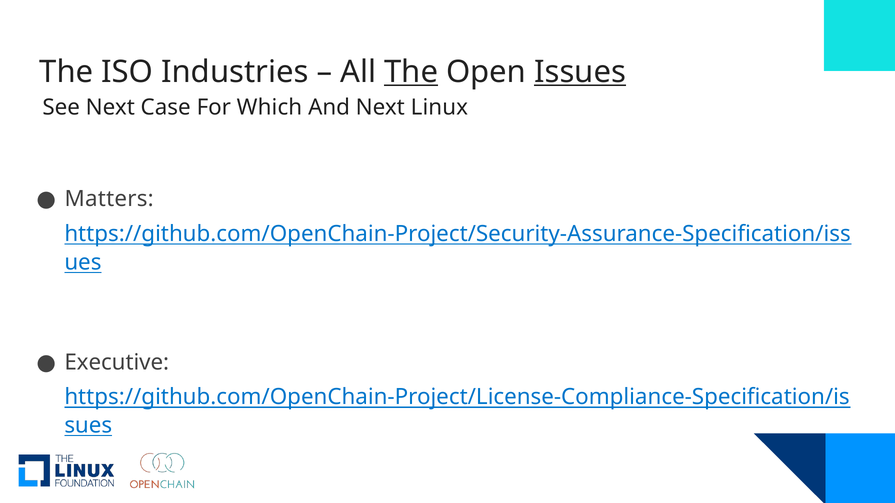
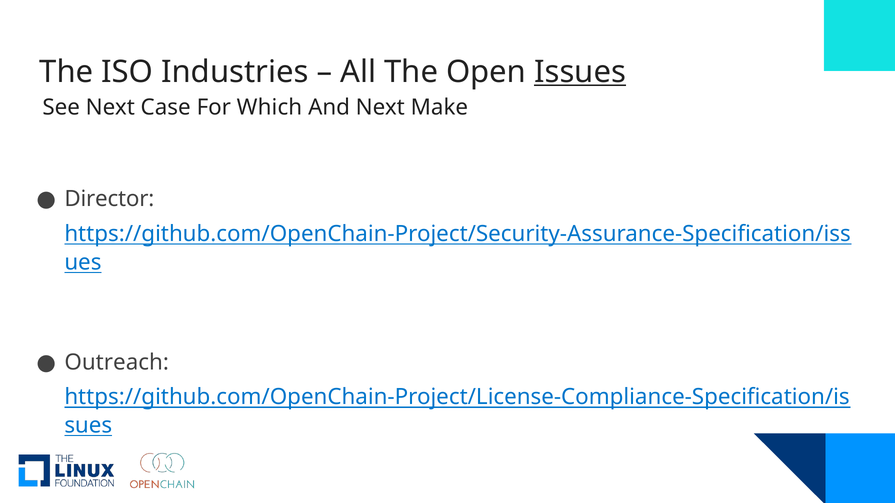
The underline: present -> none (411, 72)
Linux: Linux -> Make (439, 107)
Matters: Matters -> Director (109, 199)
Executive: Executive -> Outreach (117, 362)
